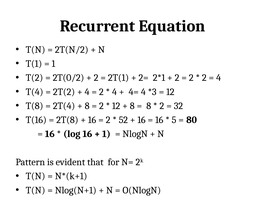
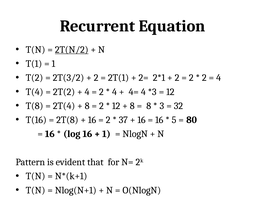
2T(N/2 underline: none -> present (72, 50)
2T(0/2: 2T(0/2 -> 2T(3/2 (68, 78)
2: 2 -> 3 (162, 106)
52: 52 -> 37 (123, 120)
